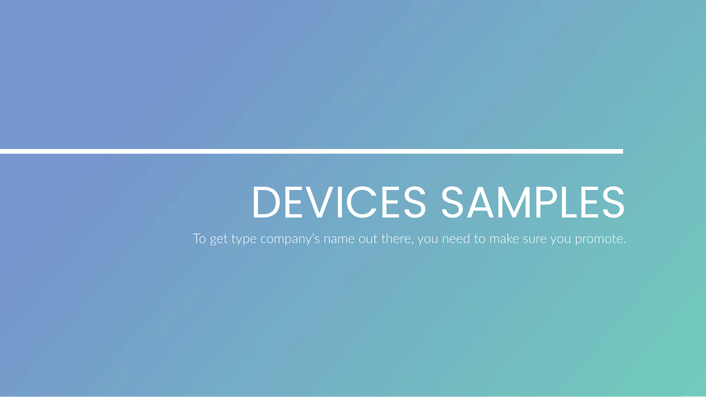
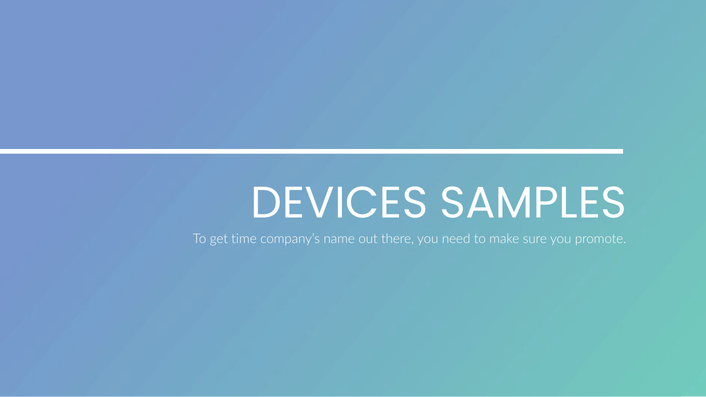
type: type -> time (244, 239)
